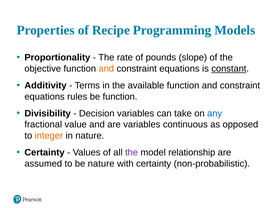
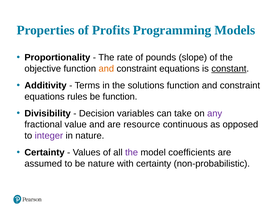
Recipe: Recipe -> Profits (111, 30)
available: available -> solutions (146, 86)
any colour: blue -> purple (215, 114)
are variables: variables -> resource (142, 125)
integer colour: orange -> purple (49, 136)
relationship: relationship -> coefficients (192, 153)
